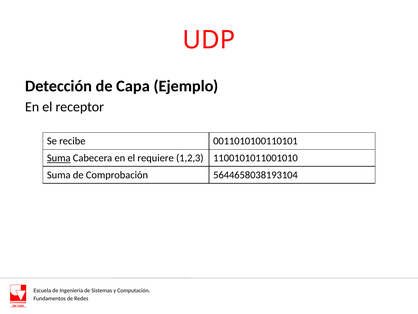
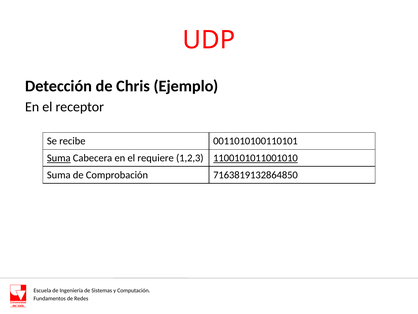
Capa: Capa -> Chris (133, 86)
1100101011001010 underline: none -> present (255, 158)
5644658038193104: 5644658038193104 -> 7163819132864850 (255, 175)
